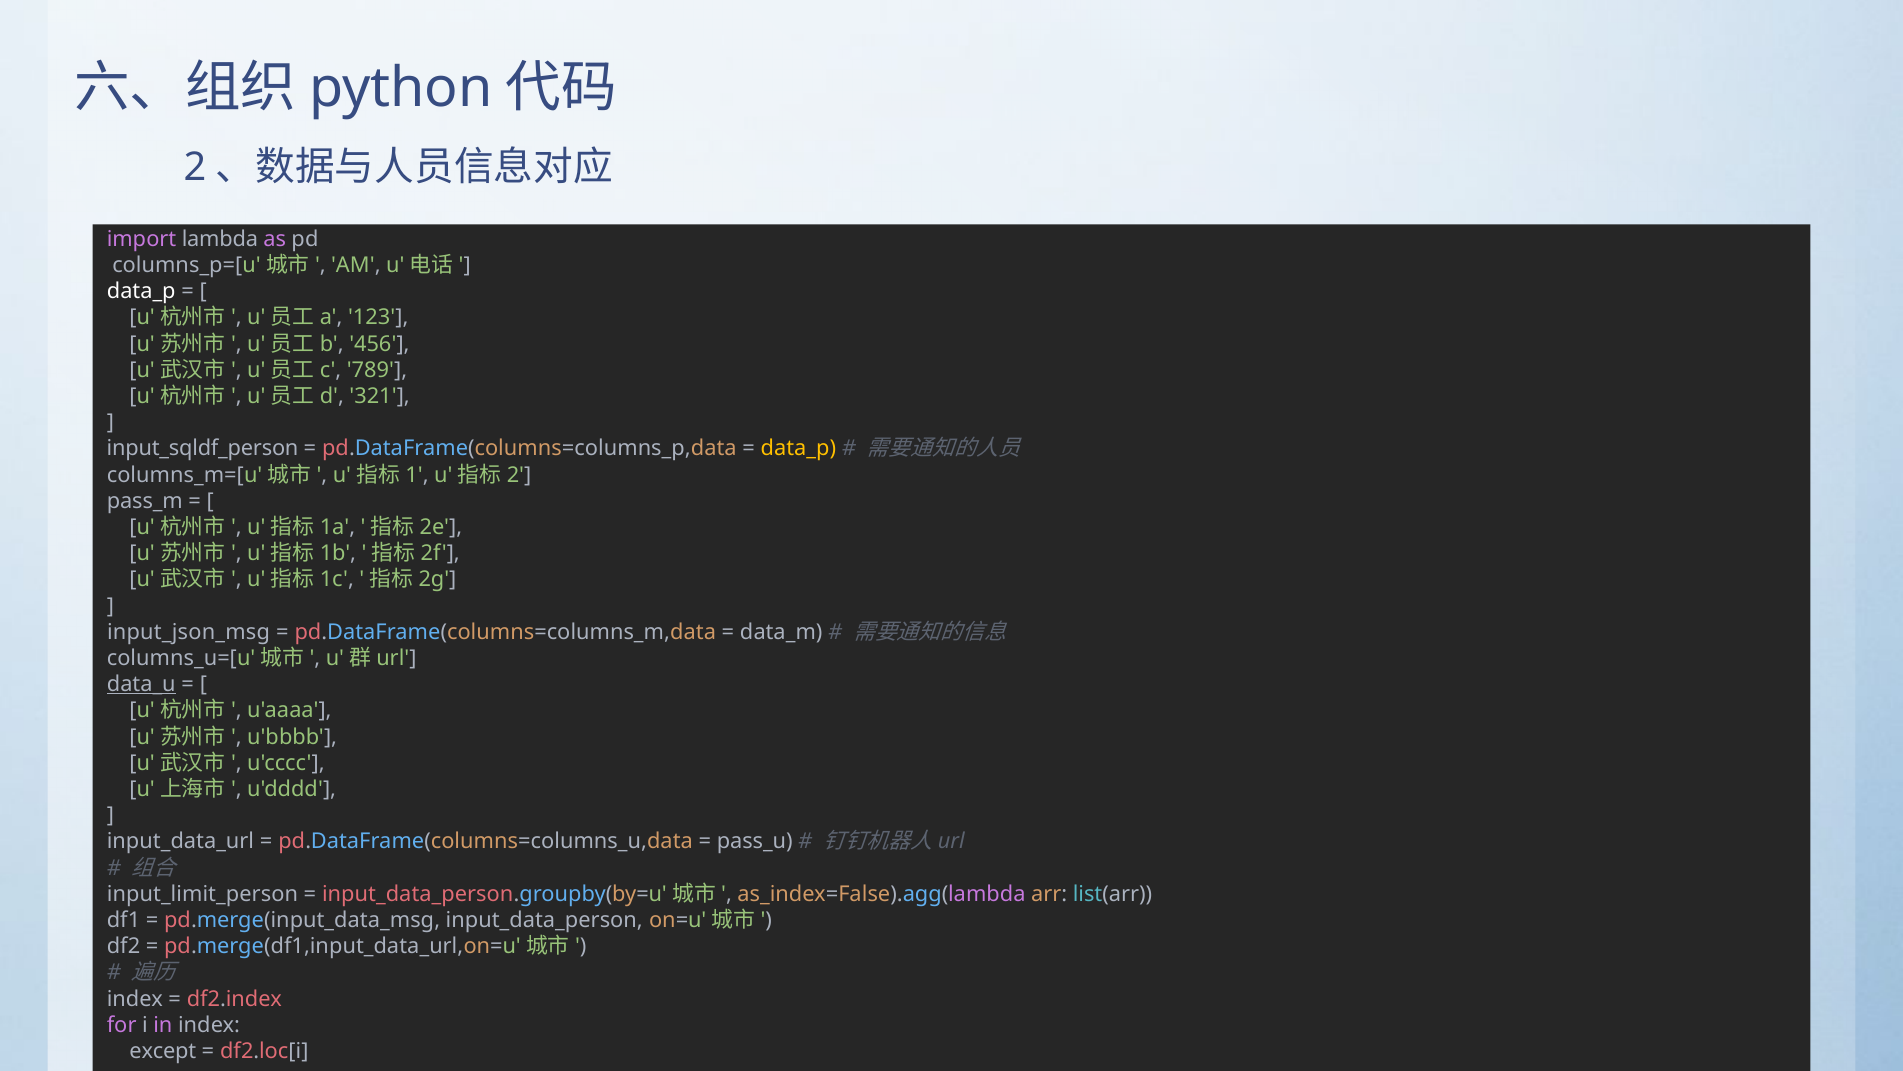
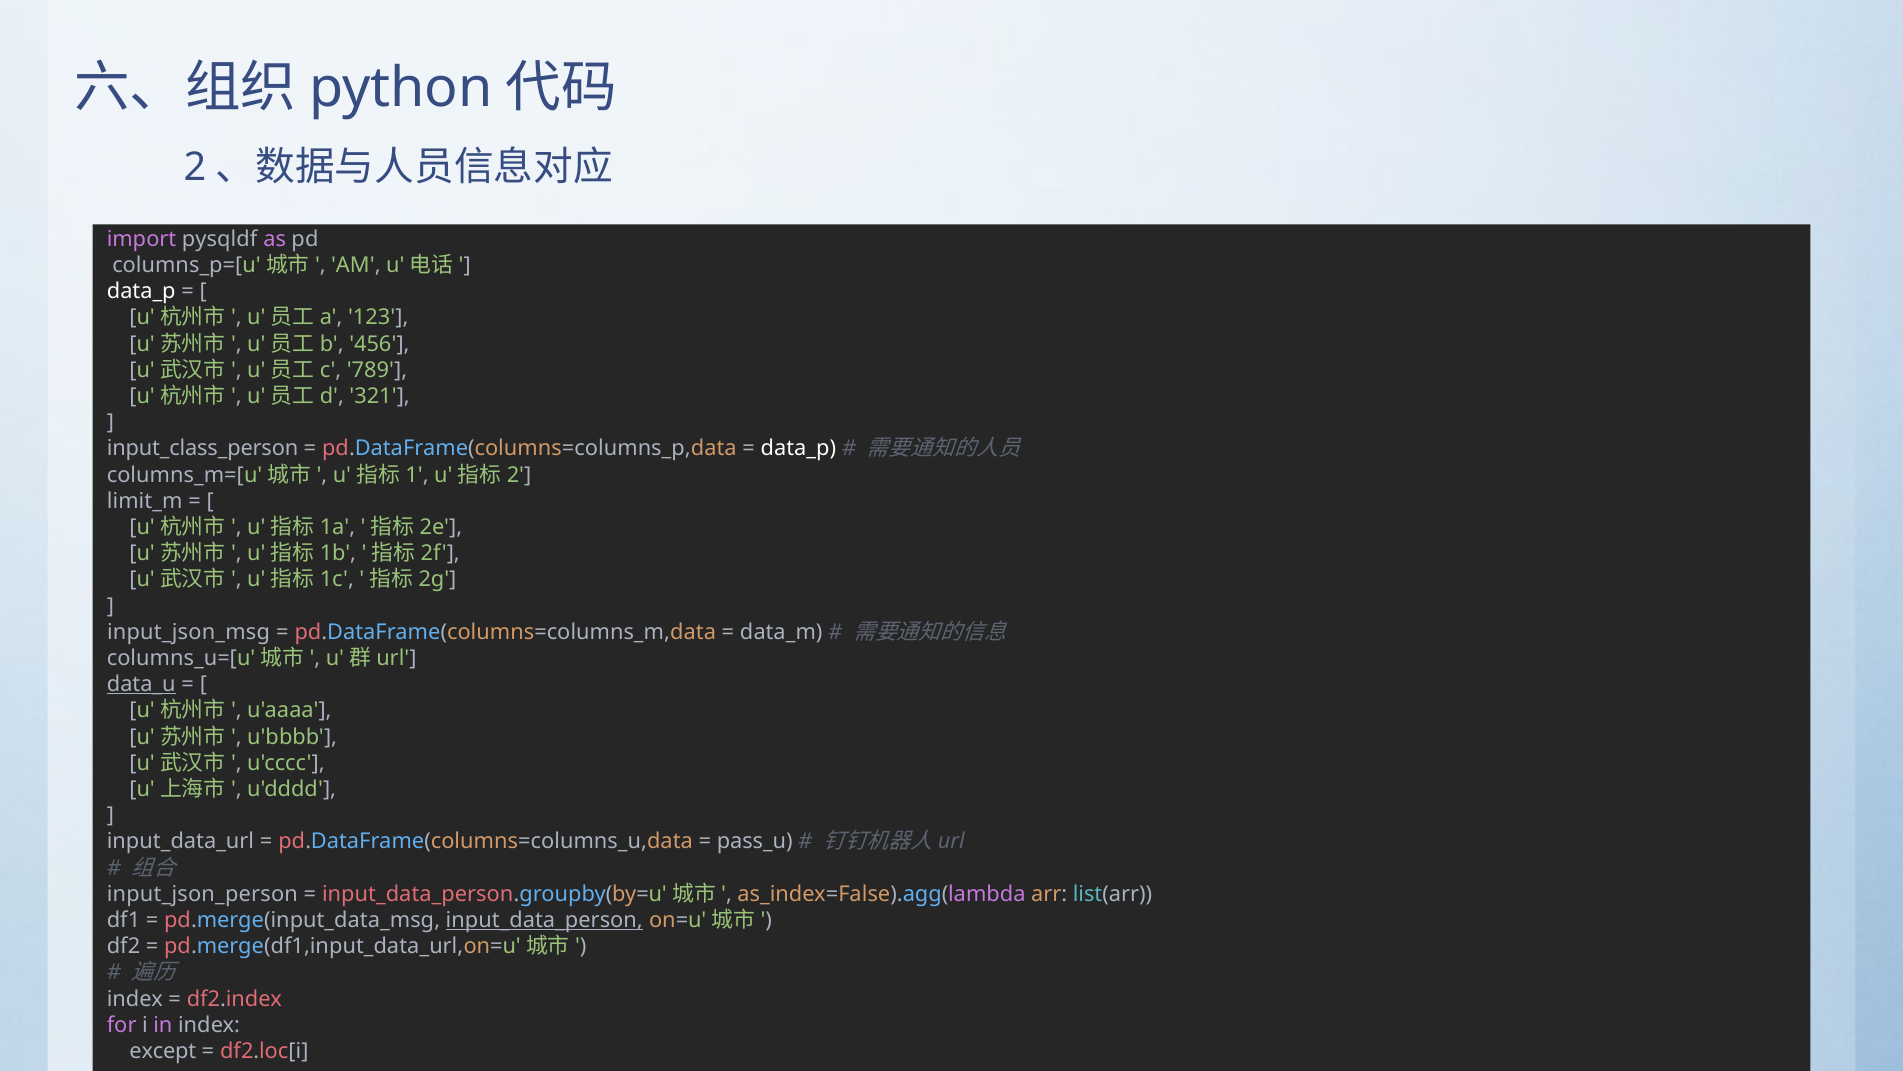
lambda: lambda -> pysqldf (220, 239)
input_sqldf_person: input_sqldf_person -> input_class_person (203, 449)
data_p colour: yellow -> white (798, 449)
pass_m: pass_m -> limit_m (145, 501)
input_limit_person: input_limit_person -> input_json_person (202, 894)
input_data_person underline: none -> present (544, 920)
